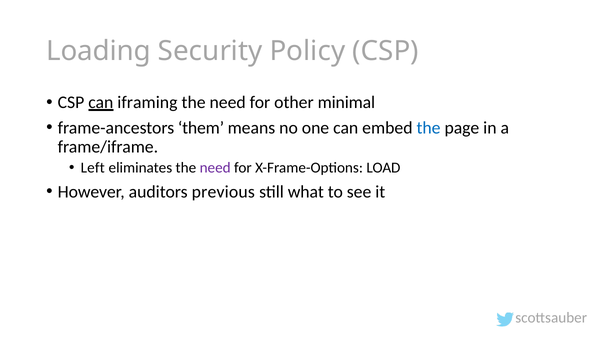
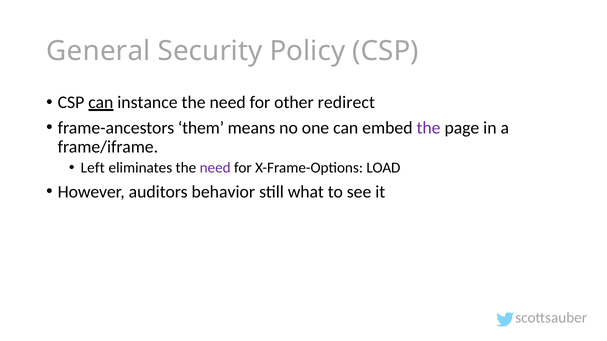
Loading: Loading -> General (98, 51)
iframing: iframing -> instance (147, 103)
minimal: minimal -> redirect (346, 103)
the colour: blue -> purple (429, 128)
previous: previous -> behavior (223, 192)
